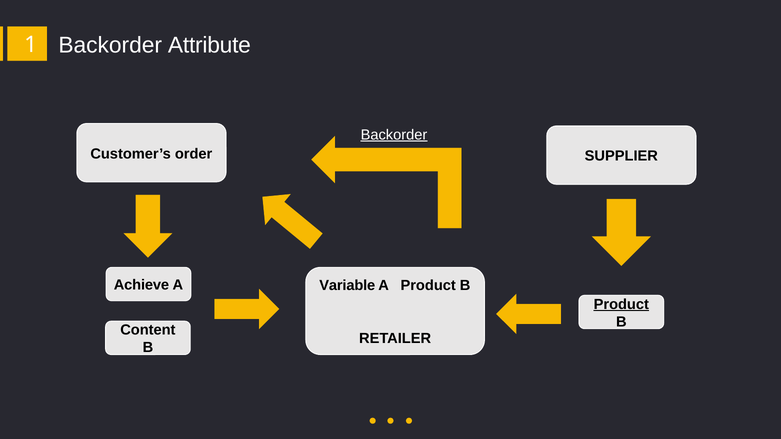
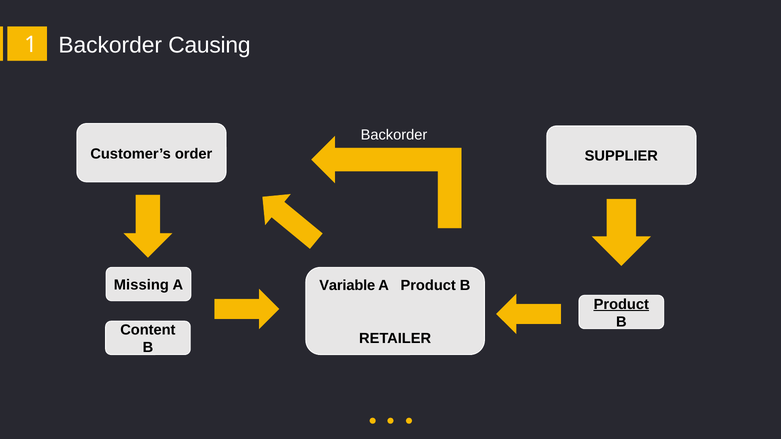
Attribute: Attribute -> Causing (209, 45)
Backorder underline: present -> none (394, 135)
Achieve: Achieve -> Missing (141, 285)
